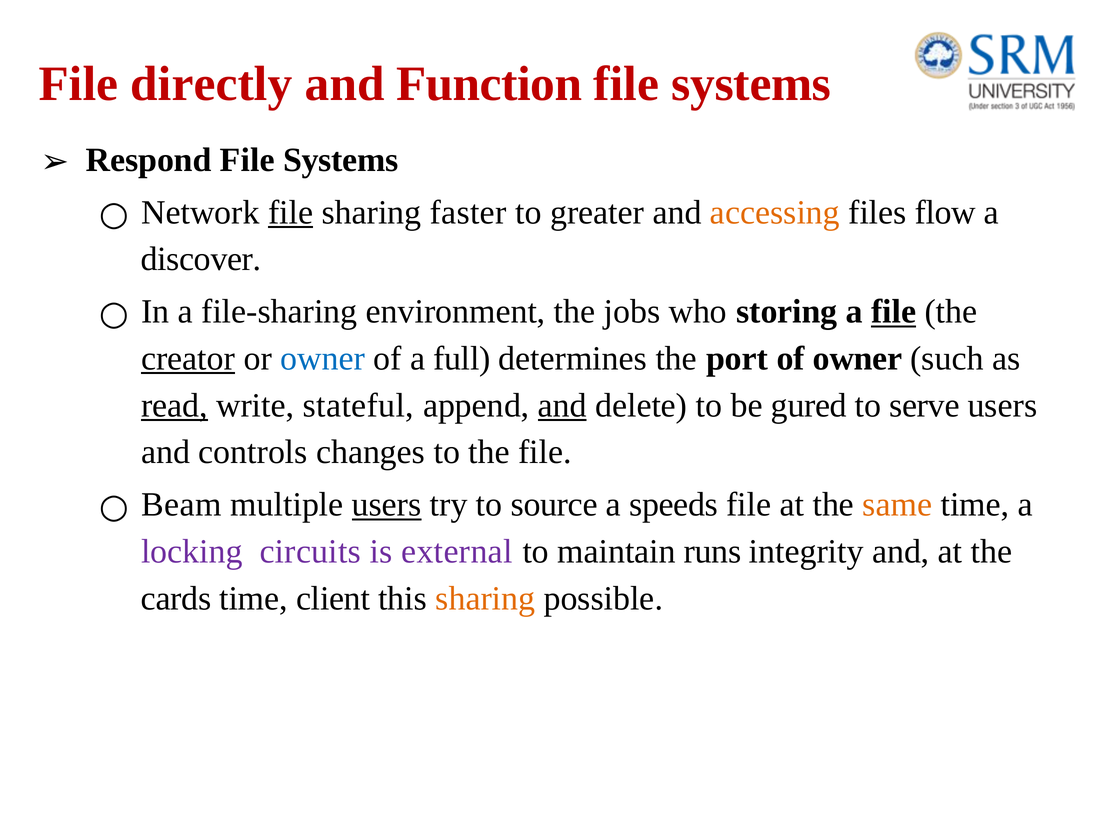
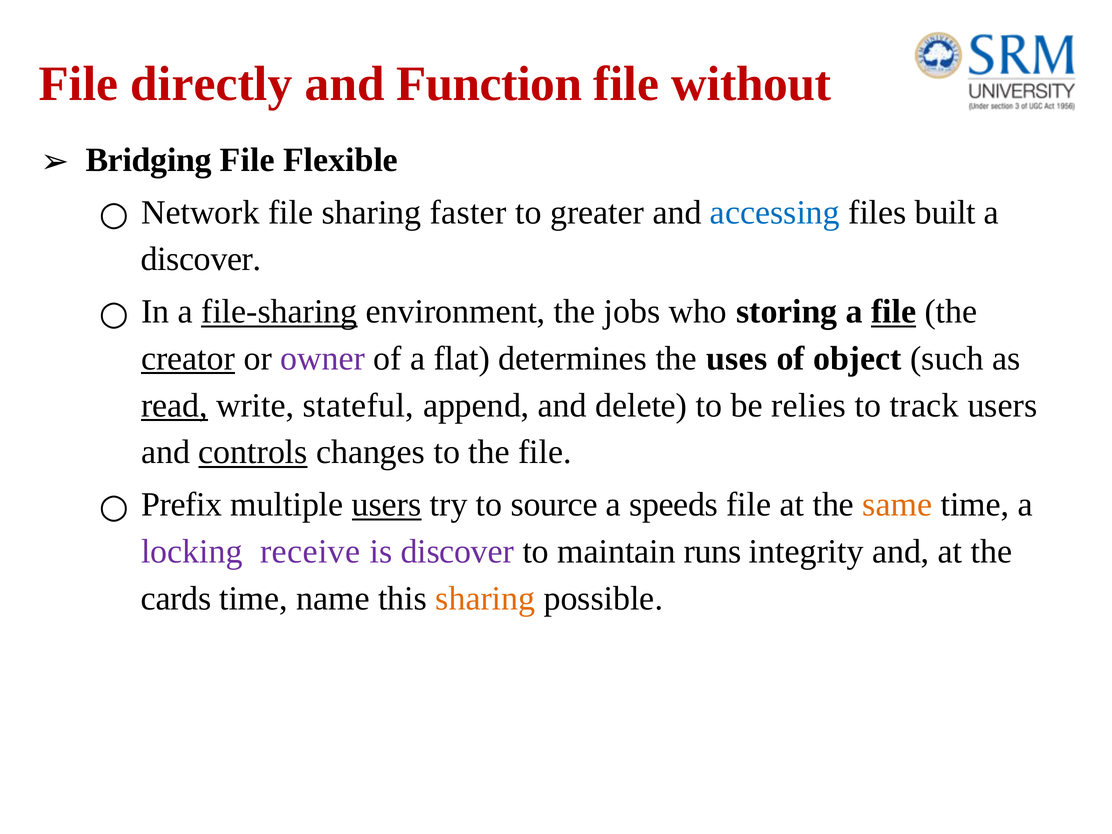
systems: systems -> without (751, 84)
Respond: Respond -> Bridging (149, 160)
Systems: Systems -> Flexible (341, 160)
file underline: present -> none (291, 212)
accessing colour: orange -> blue (775, 212)
flow: flow -> built (945, 212)
file-sharing underline: none -> present (279, 312)
owner colour: blue -> purple (323, 359)
full: full -> flat (462, 359)
port: port -> uses (737, 359)
of owner: owner -> object (857, 359)
and underline: present -> none (562, 405)
gured: gured -> relies (809, 405)
serve: serve -> track (924, 405)
controls underline: none -> present (253, 452)
Beam: Beam -> Prefix (182, 505)
circuits: circuits -> receive (310, 552)
is external: external -> discover (457, 552)
client: client -> name (333, 598)
